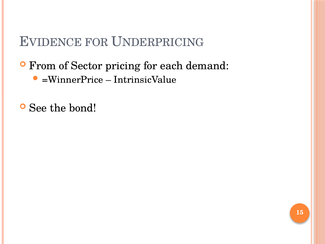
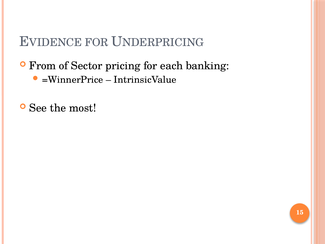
demand: demand -> banking (207, 66)
bond: bond -> most (83, 108)
